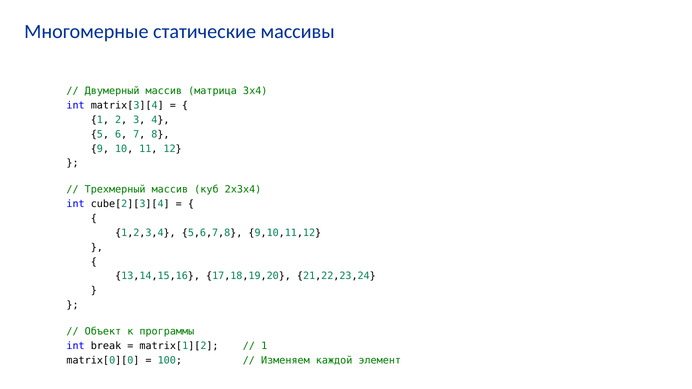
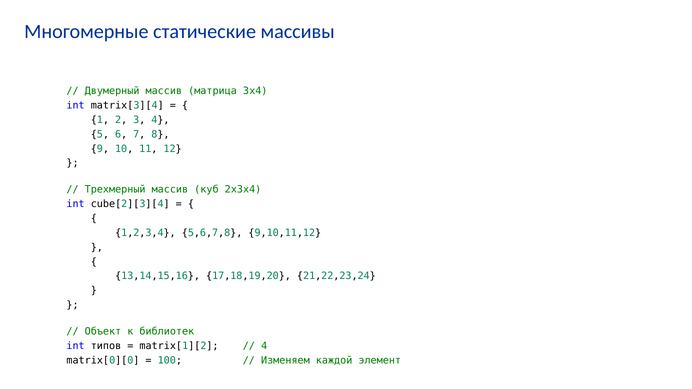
программы: программы -> библиотек (167, 332)
break: break -> типов (106, 346)
1: 1 -> 4 (264, 346)
